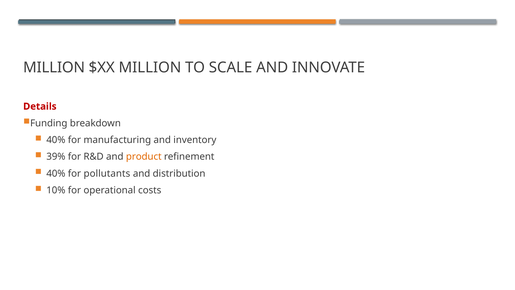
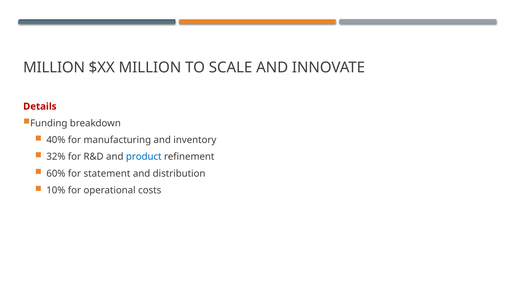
39%: 39% -> 32% (56, 157)
product colour: orange -> blue (144, 157)
40%: 40% -> 60% (56, 173)
pollutants: pollutants -> statement (107, 173)
